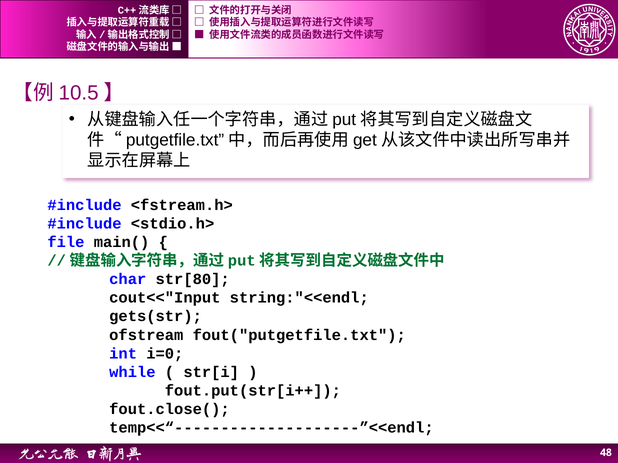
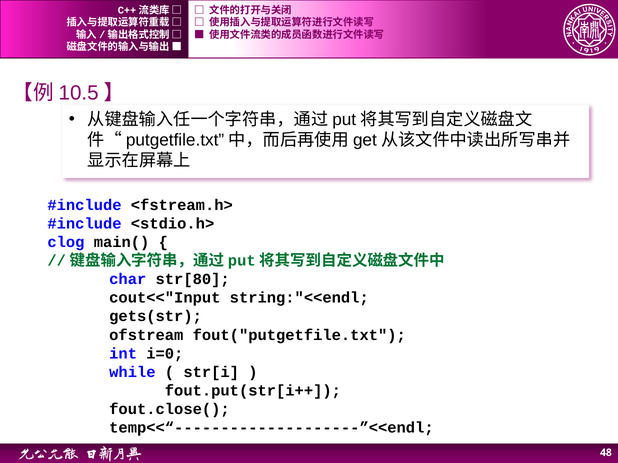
file: file -> clog (66, 243)
